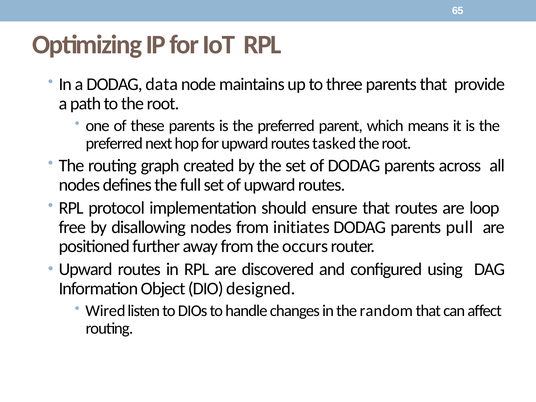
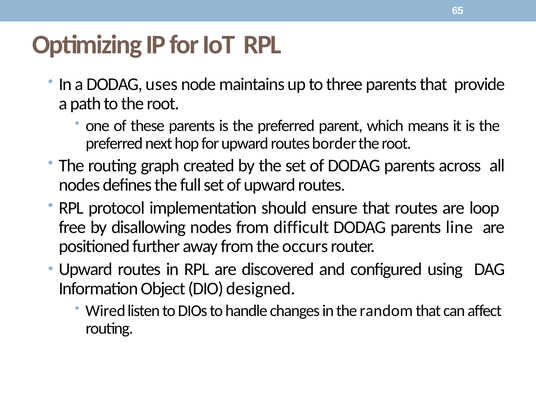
data: data -> uses (162, 84)
tasked: tasked -> border (334, 143)
initiates: initiates -> difficult (301, 227)
pull: pull -> line (459, 227)
